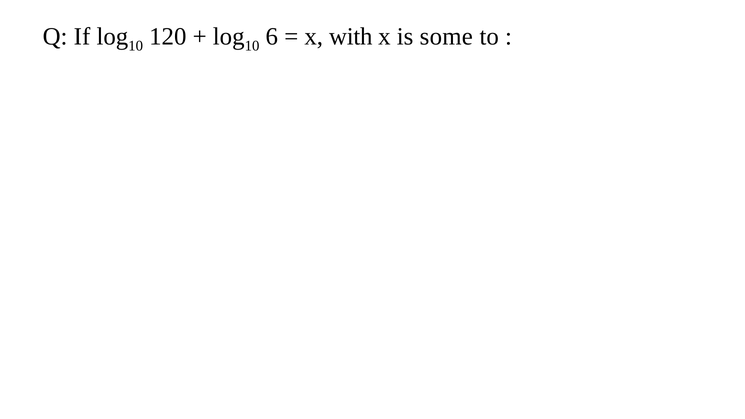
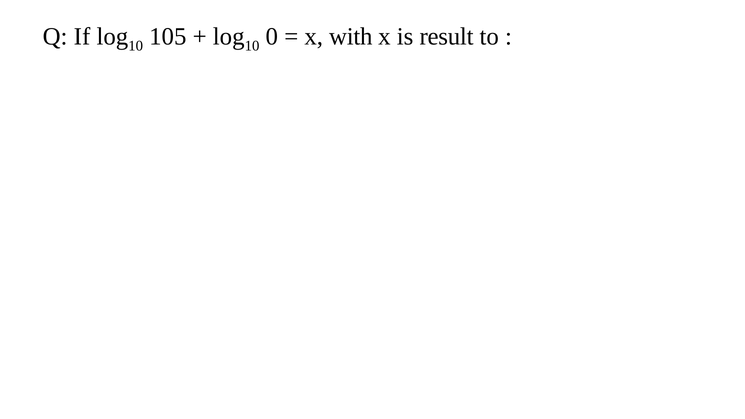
120: 120 -> 105 (168, 36)
6: 6 -> 0 (272, 36)
some: some -> result (447, 36)
